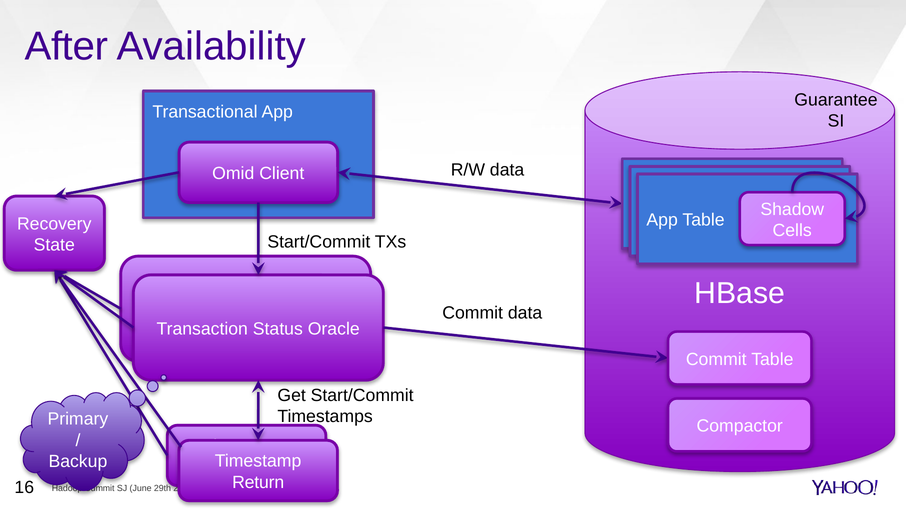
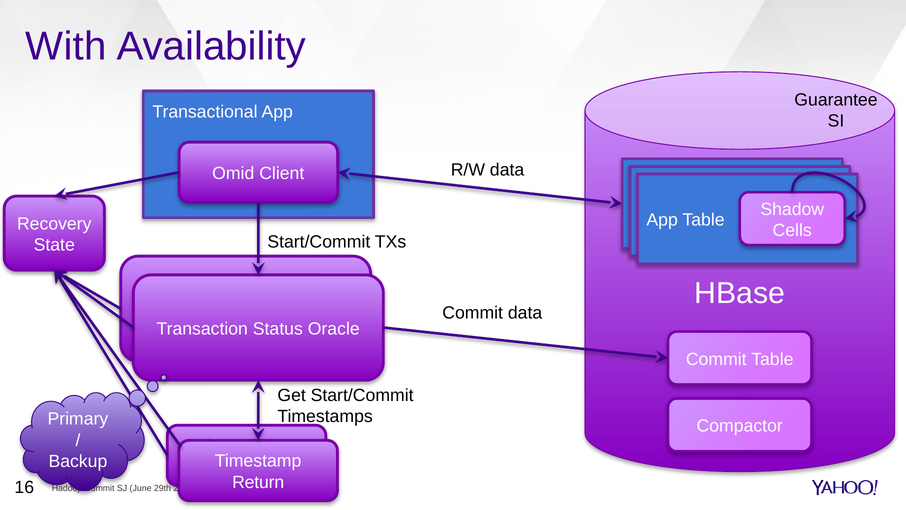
After: After -> With (66, 46)
